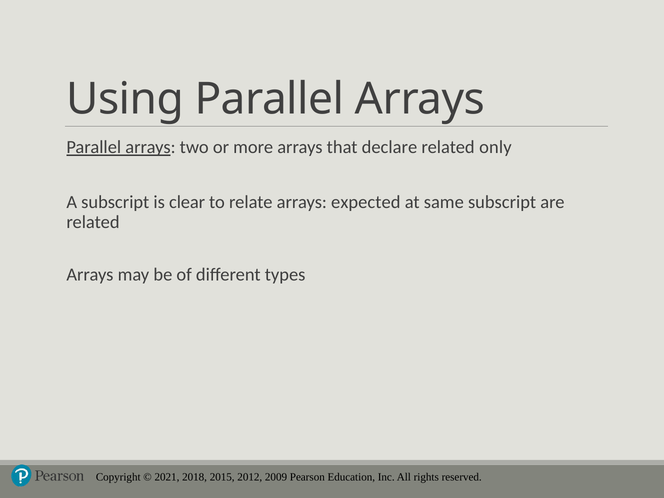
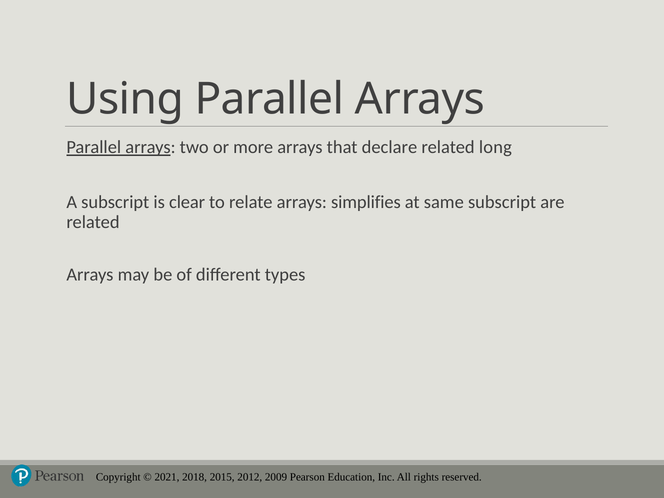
only: only -> long (495, 147)
expected: expected -> simplifies (366, 202)
